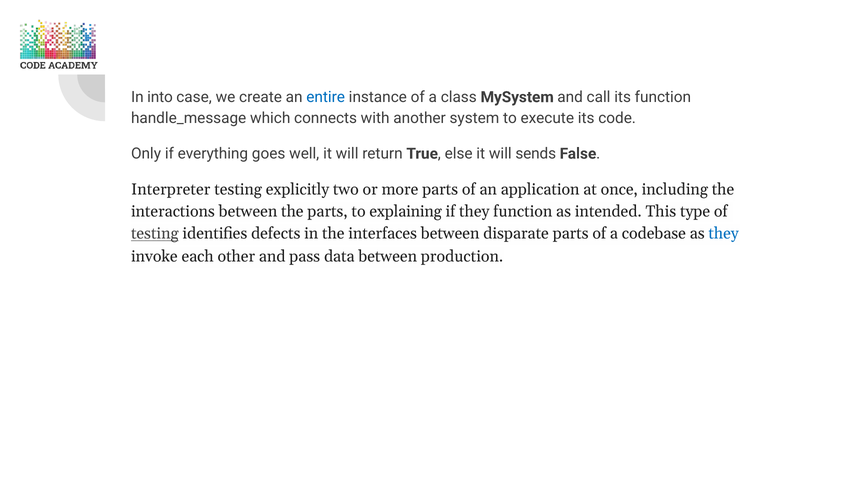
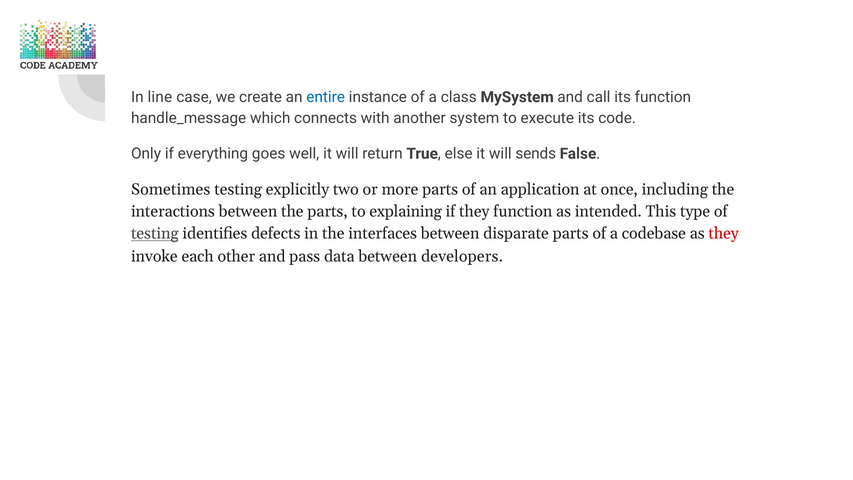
into: into -> line (160, 97)
Interpreter: Interpreter -> Sometimes (171, 189)
they colour: blue -> red (724, 234)
production: production -> developers (462, 257)
